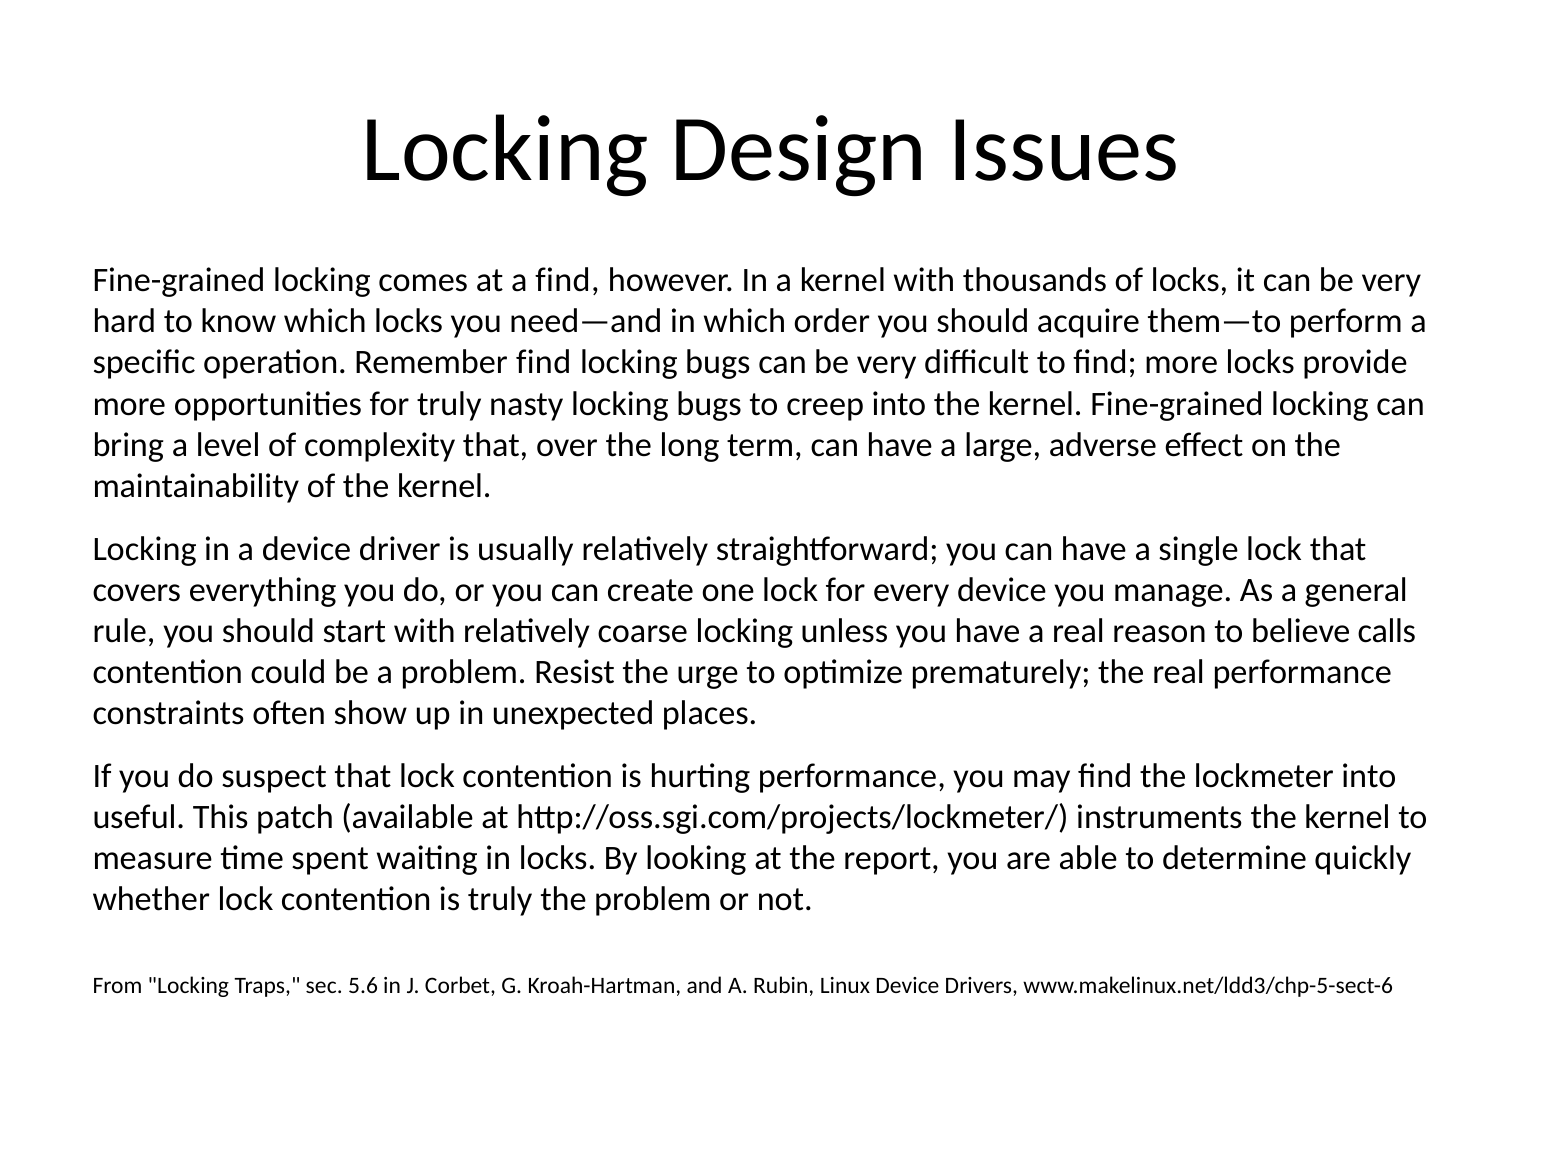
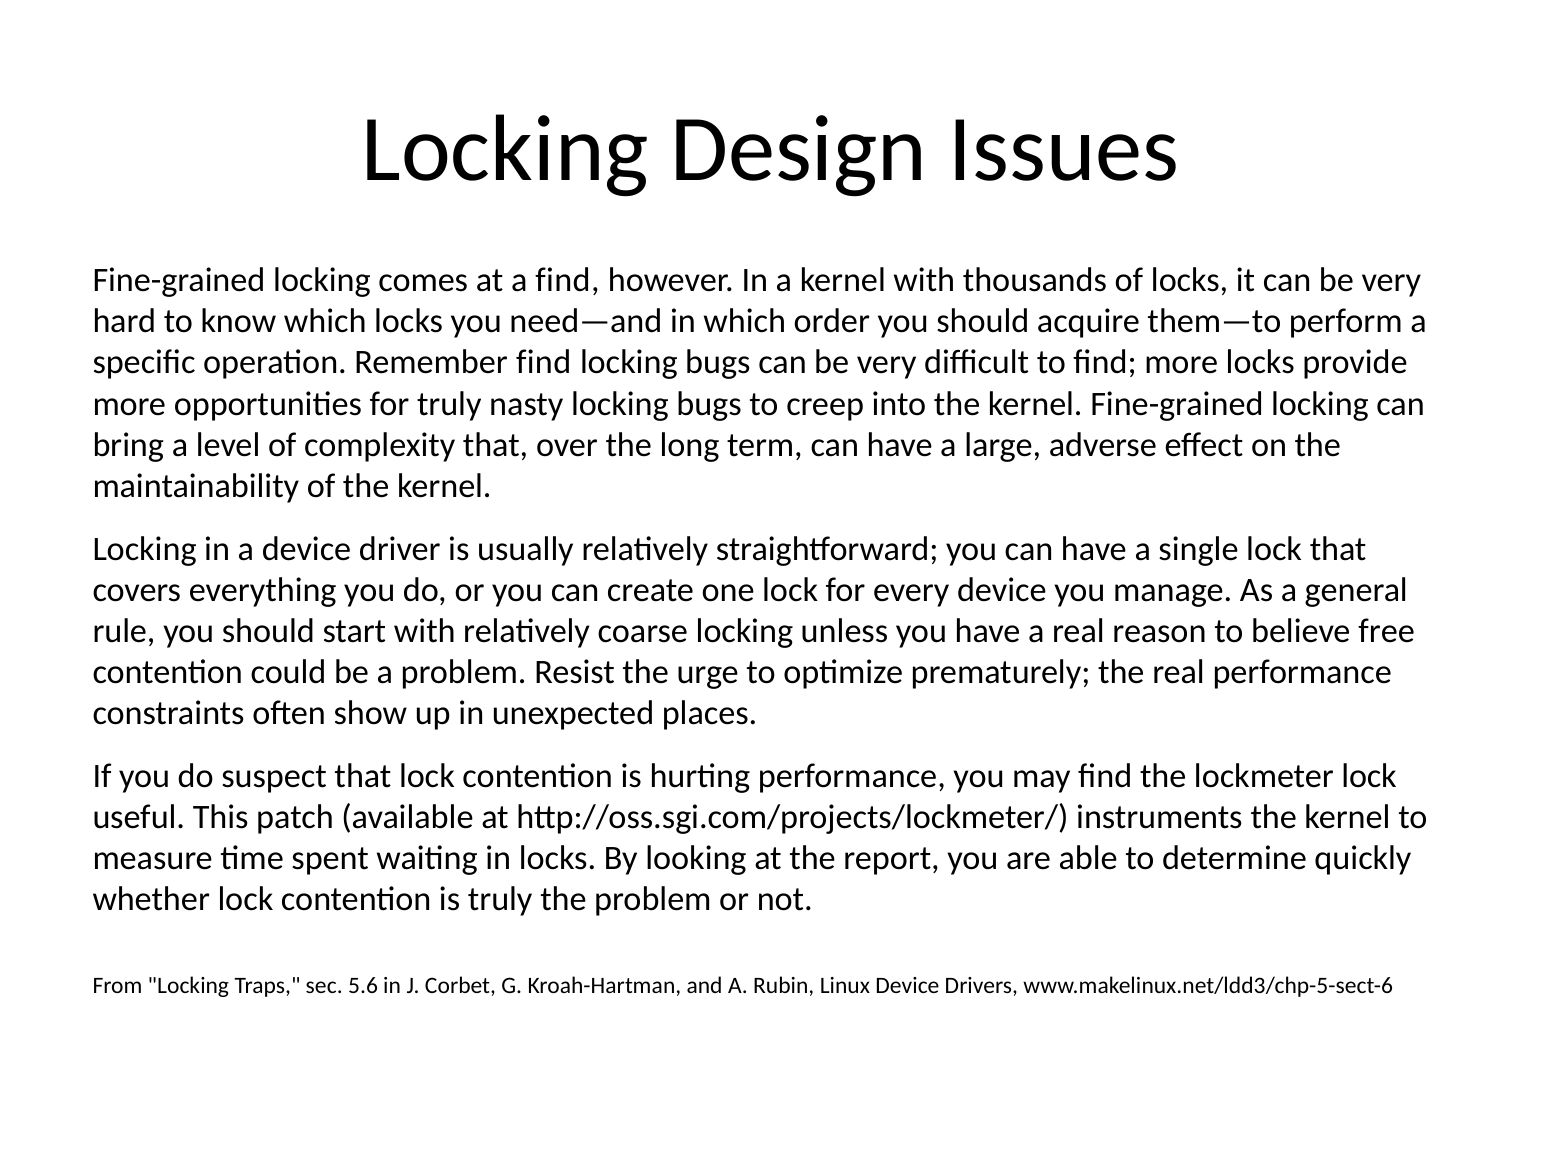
calls: calls -> free (1387, 631)
lockmeter into: into -> lock (1369, 776)
